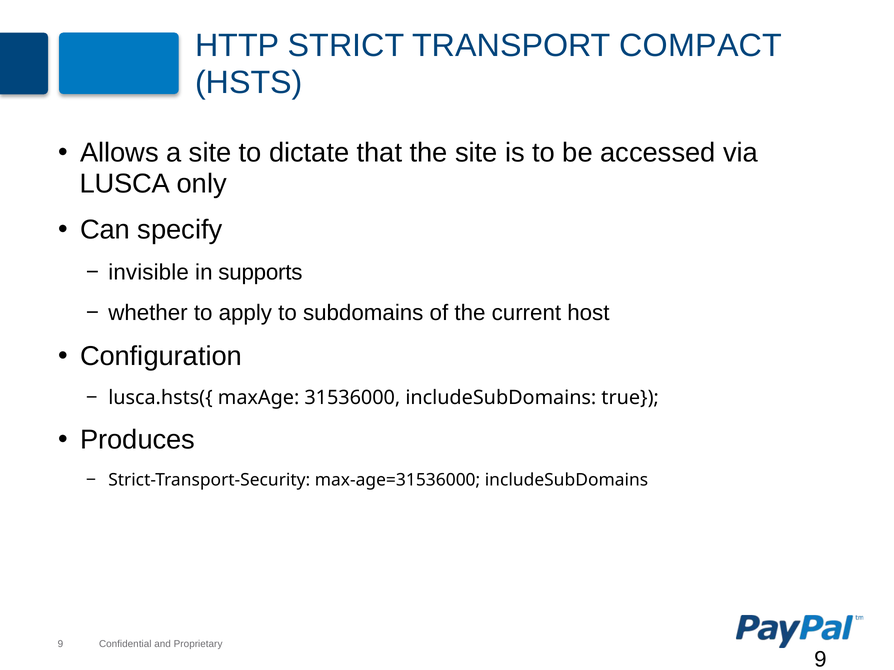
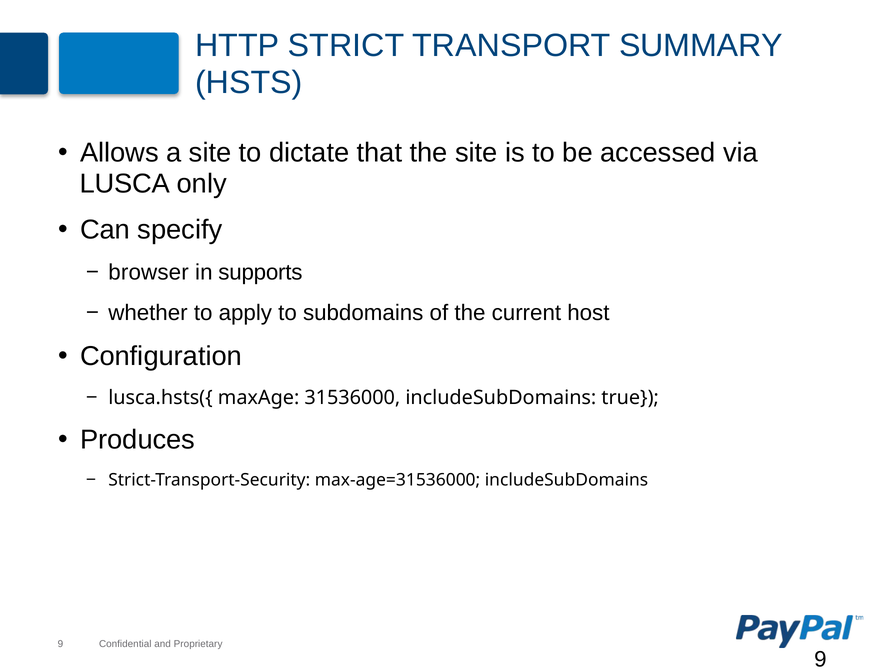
COMPACT: COMPACT -> SUMMARY (701, 46)
invisible: invisible -> browser (149, 273)
